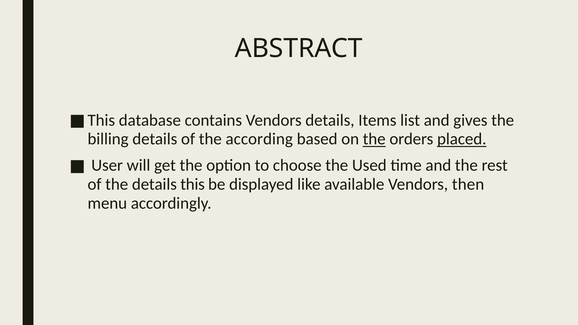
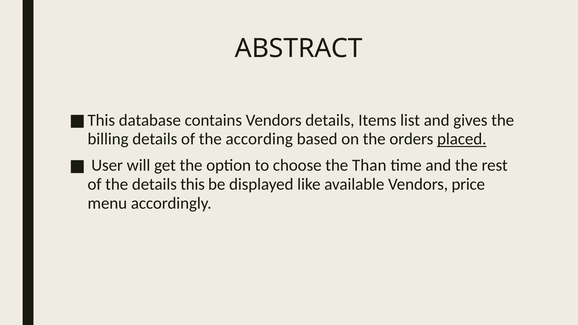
the underline: present -> none (374, 139)
Used: Used -> Than (369, 165)
then: then -> price (468, 184)
